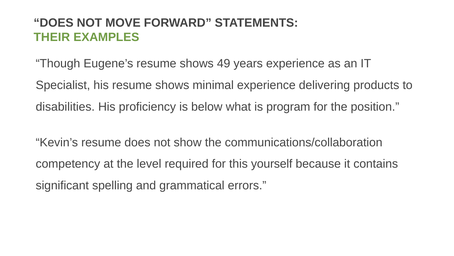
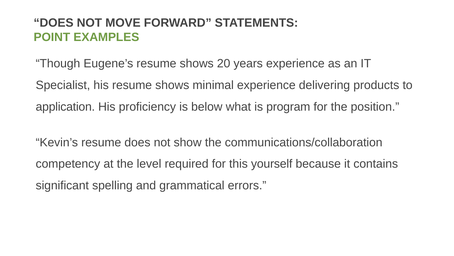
THEIR: THEIR -> POINT (52, 37)
49: 49 -> 20 (224, 63)
disabilities: disabilities -> application (65, 107)
